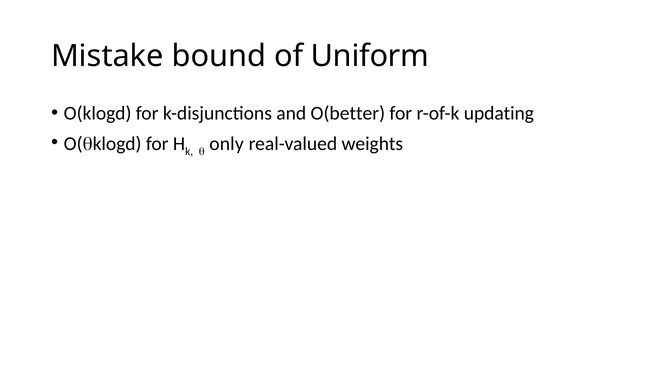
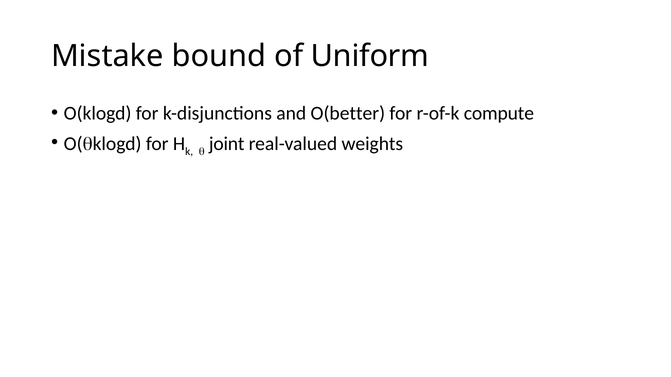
updating: updating -> compute (499, 113)
only: only -> joint (227, 144)
